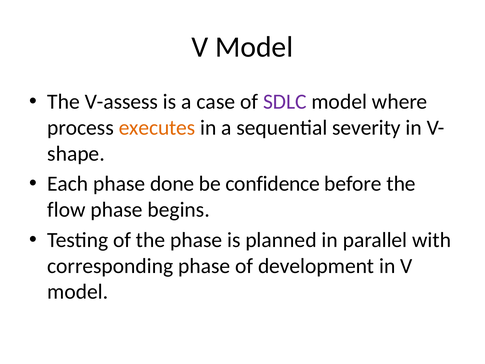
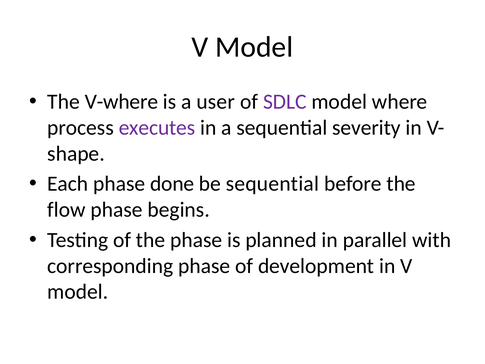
V-assess: V-assess -> V-where (121, 102)
case: case -> user (216, 102)
executes colour: orange -> purple (157, 128)
be confidence: confidence -> sequential (272, 184)
